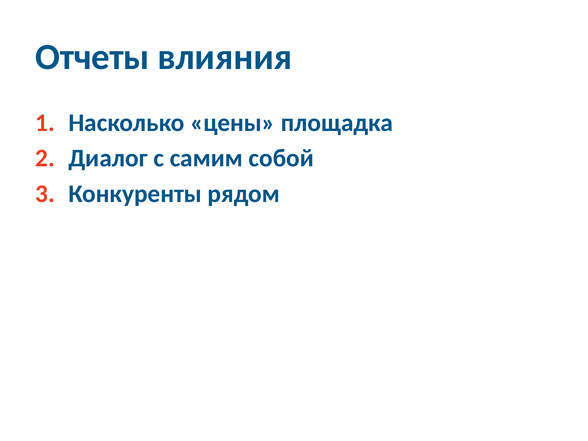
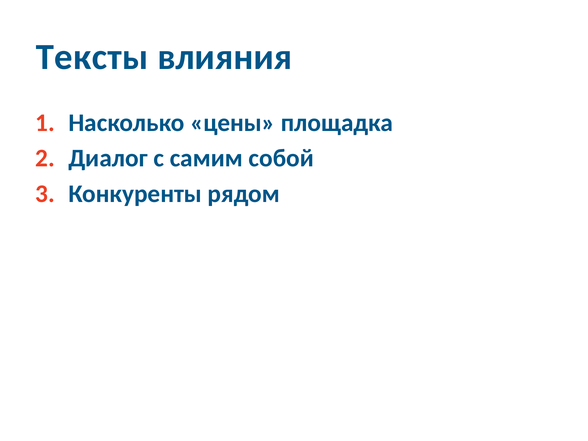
Отчеты: Отчеты -> Тексты (92, 57)
